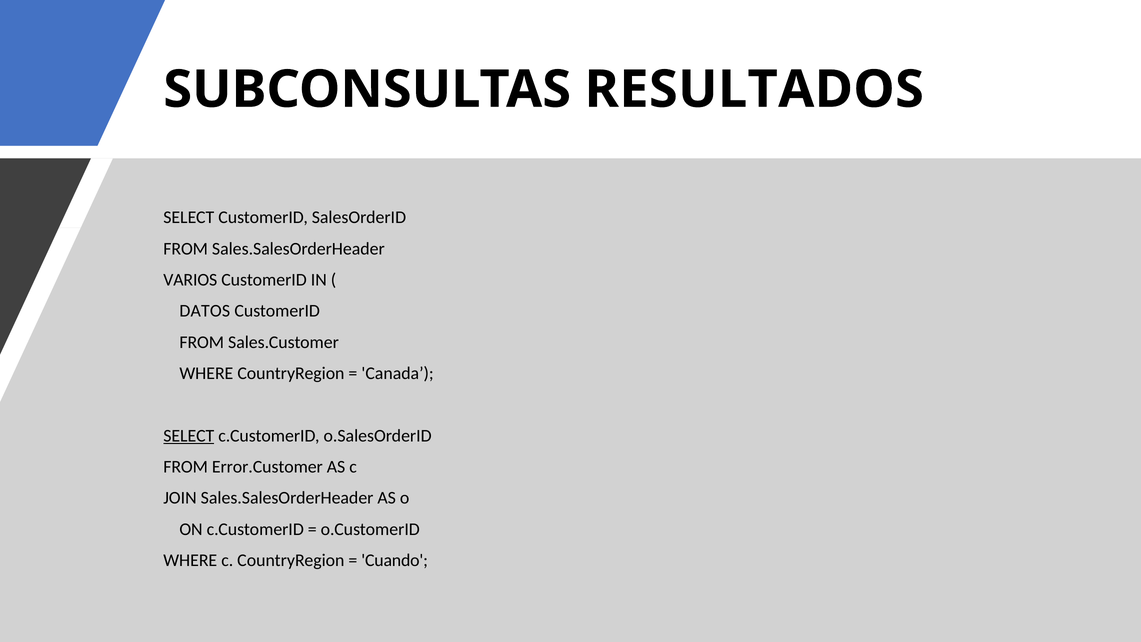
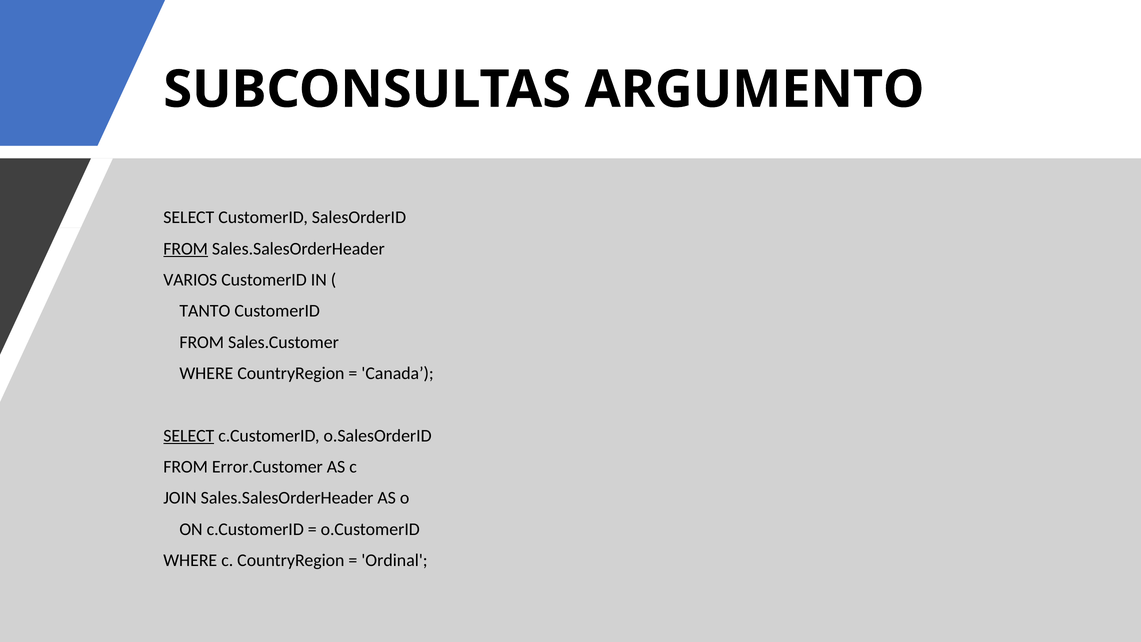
RESULTADOS: RESULTADOS -> ARGUMENTO (754, 90)
FROM underline: none -> present (186, 249)
DATOS: DATOS -> TANTO (205, 311)
Cuando: Cuando -> Ordinal (395, 560)
